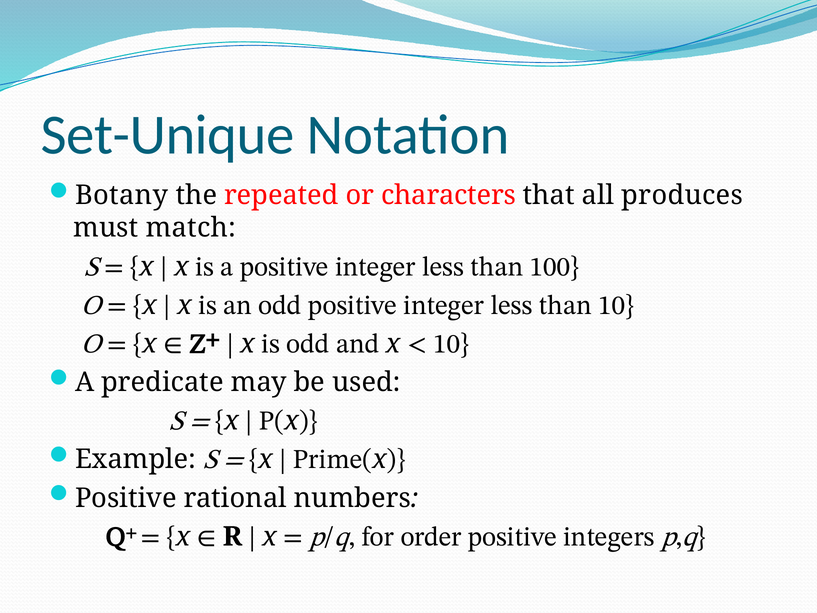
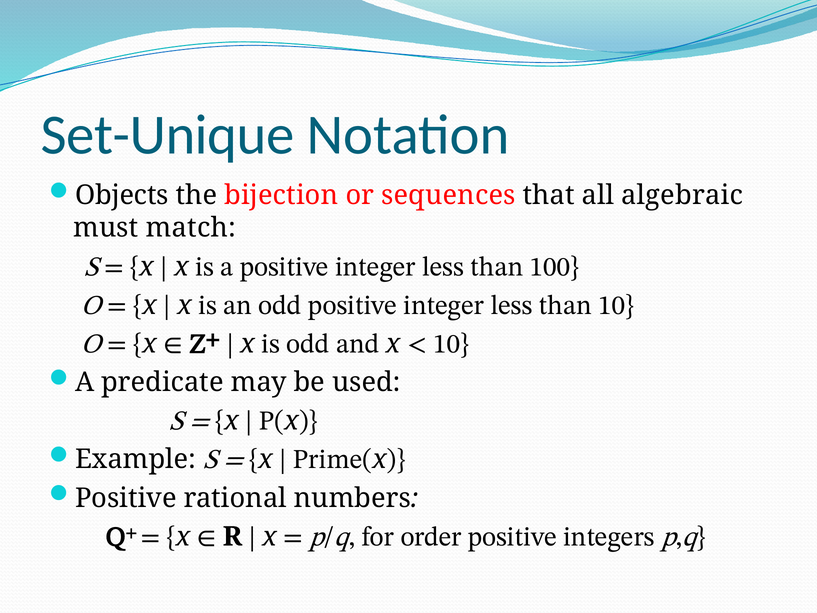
Botany: Botany -> Objects (122, 195)
repeated: repeated -> bijection (281, 195)
characters: characters -> sequences (448, 195)
produces: produces -> algebraic (682, 195)
